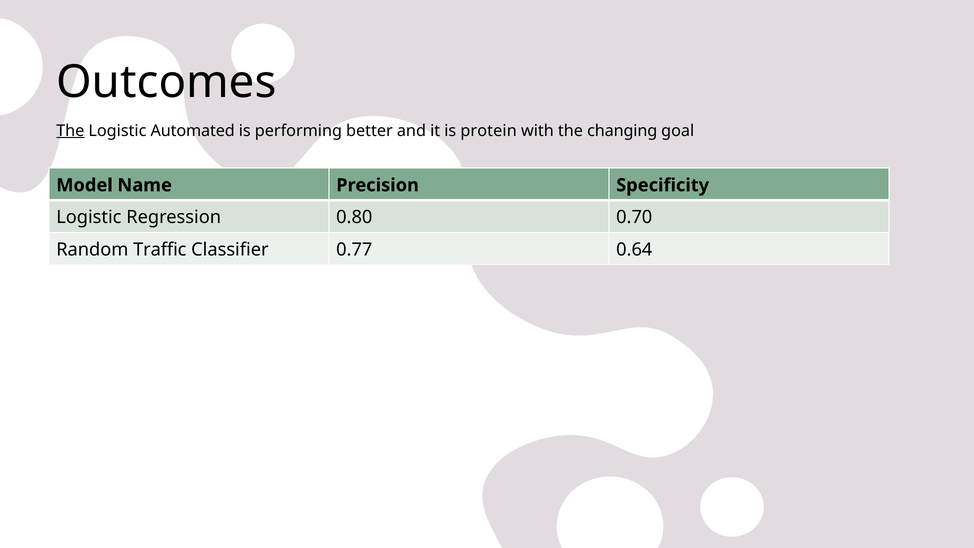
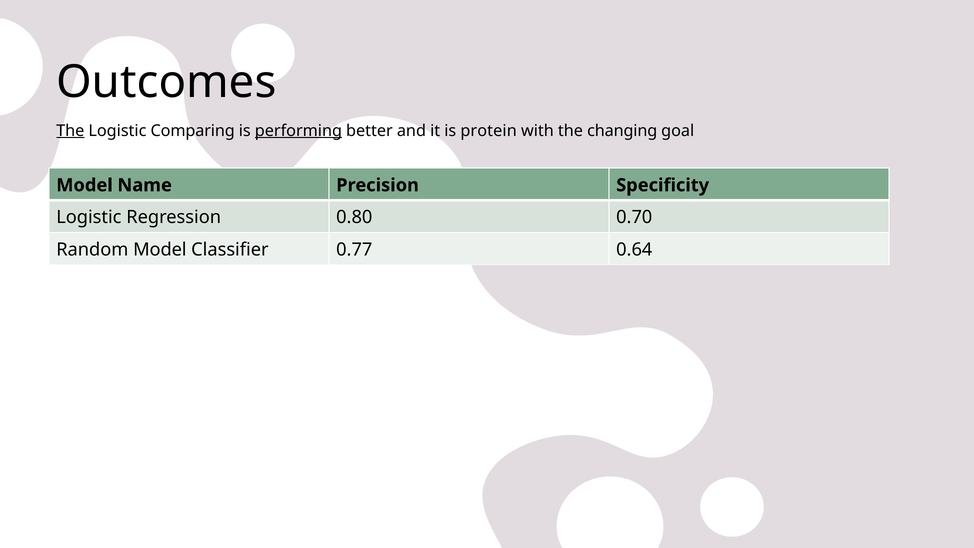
Automated: Automated -> Comparing (193, 131)
performing underline: none -> present (298, 131)
Random Traffic: Traffic -> Model (160, 250)
